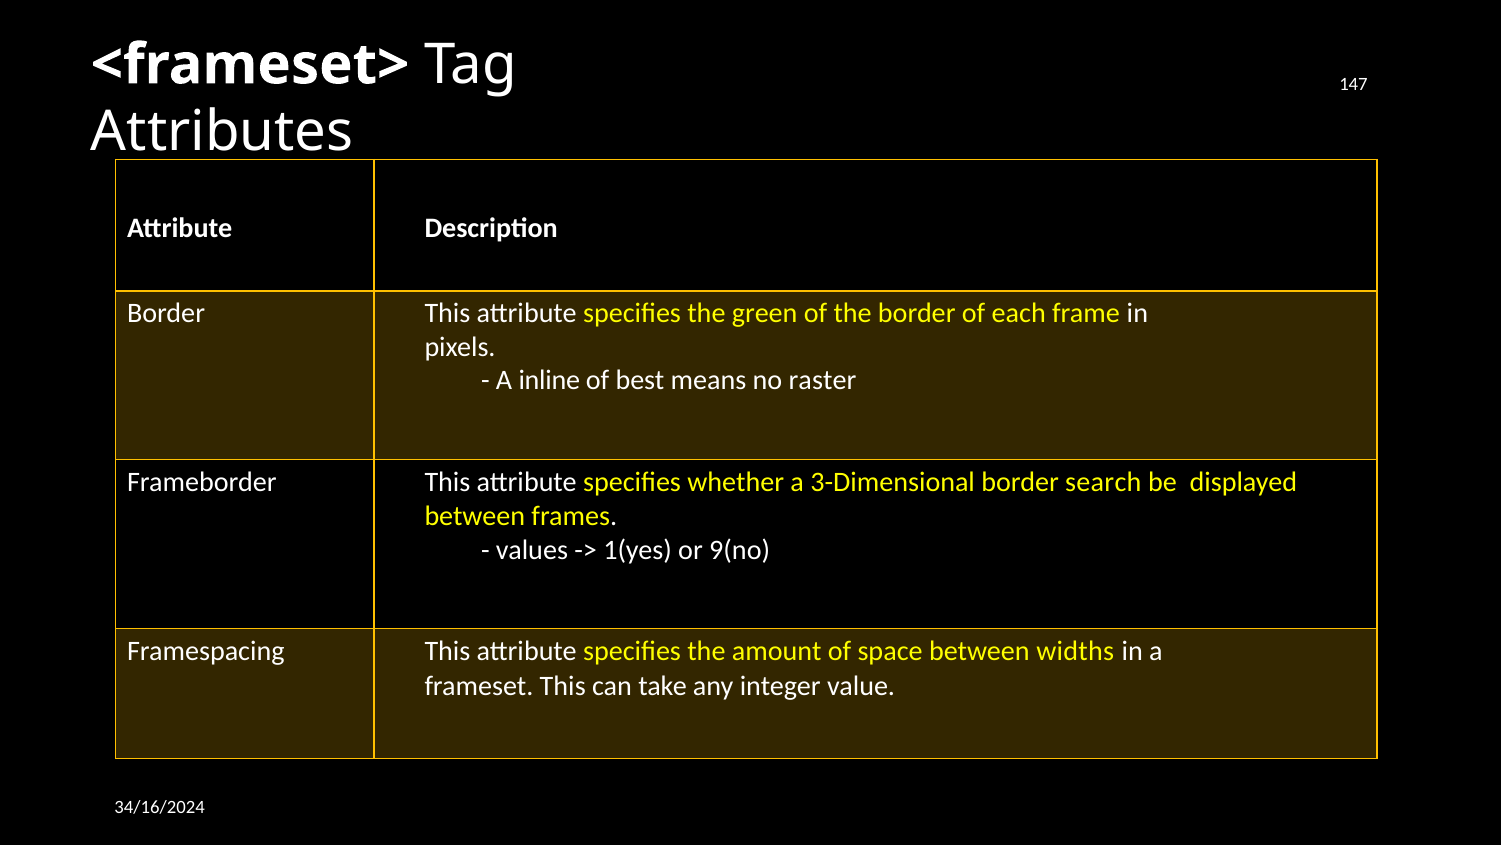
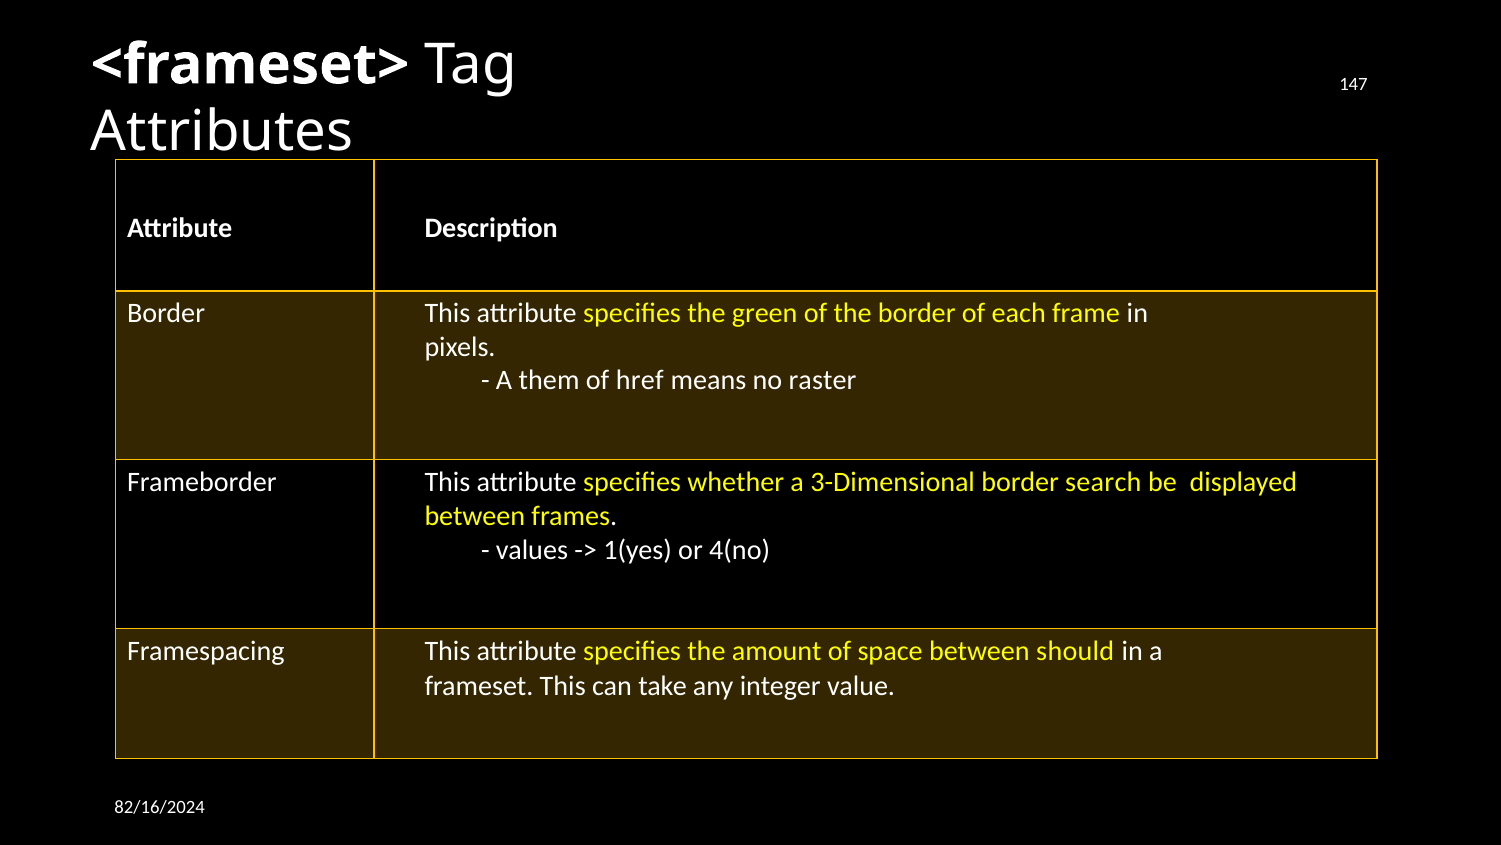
inline: inline -> them (549, 380)
best: best -> href (640, 380)
9(no: 9(no -> 4(no (740, 550)
widths: widths -> should (1075, 651)
34/16/2024: 34/16/2024 -> 82/16/2024 (160, 807)
